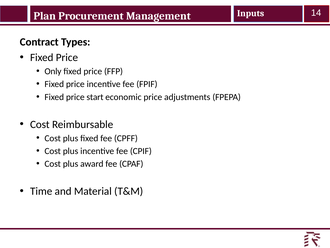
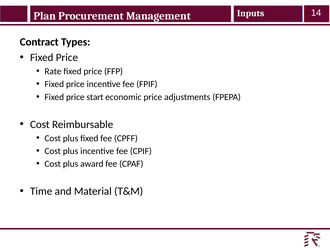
Only: Only -> Rate (53, 71)
